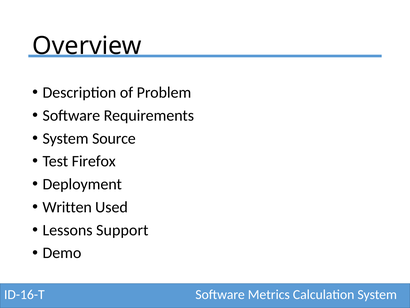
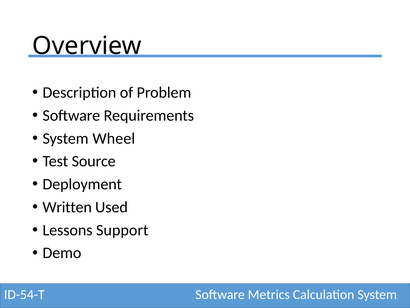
Source: Source -> Wheel (114, 138)
Firefox: Firefox -> Source (94, 161)
ID-16-T: ID-16-T -> ID-54-T (24, 294)
